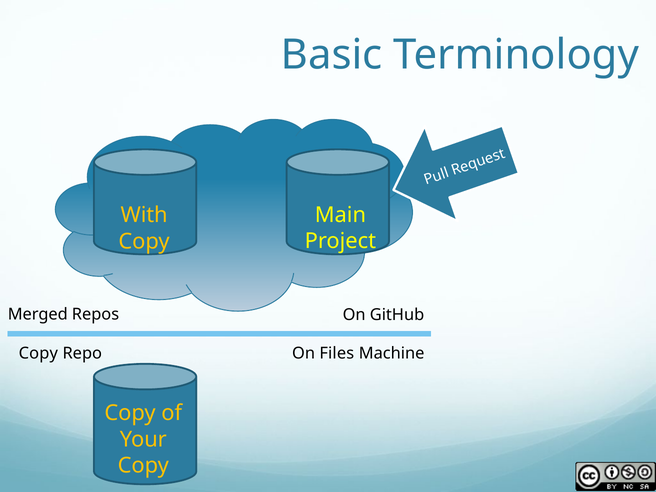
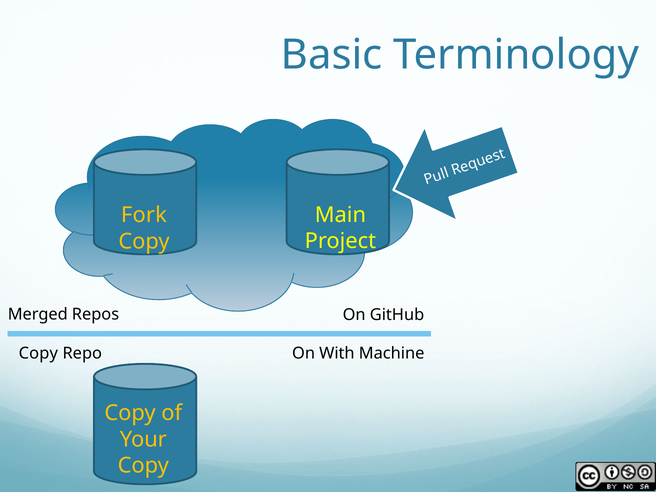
With: With -> Fork (144, 215)
Files: Files -> With (337, 353)
